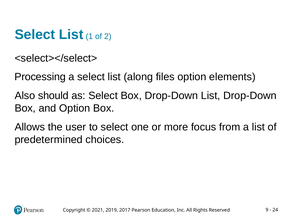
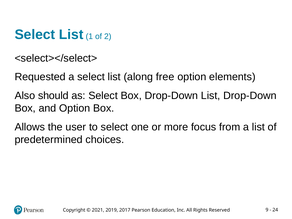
Processing: Processing -> Requested (40, 77)
files: files -> free (165, 77)
